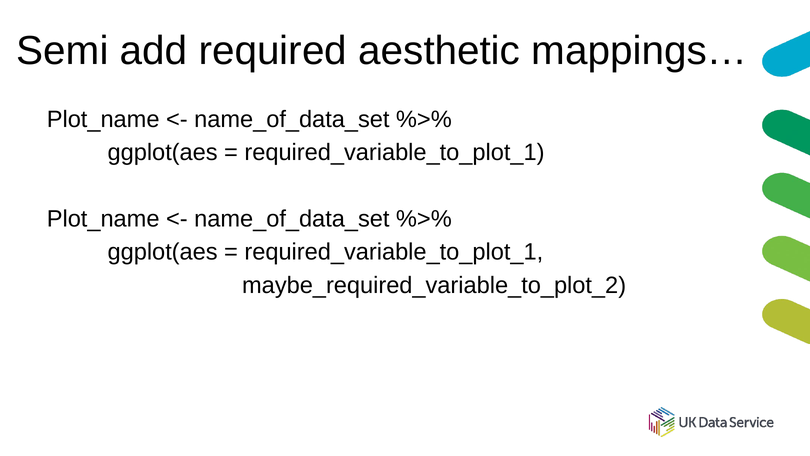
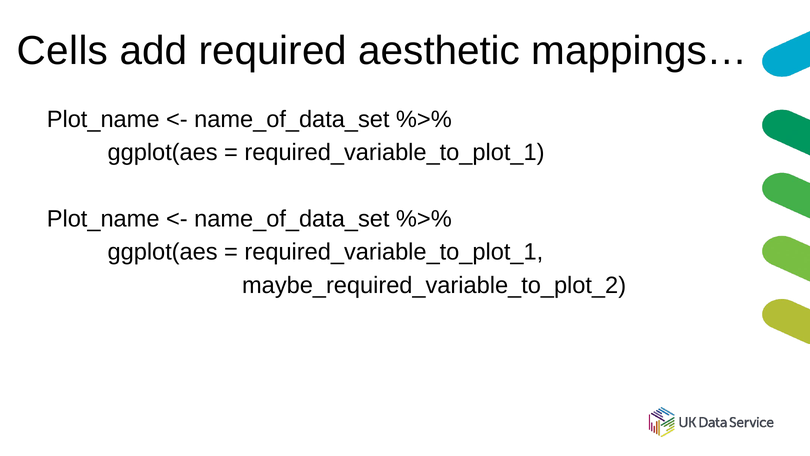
Semi: Semi -> Cells (62, 51)
